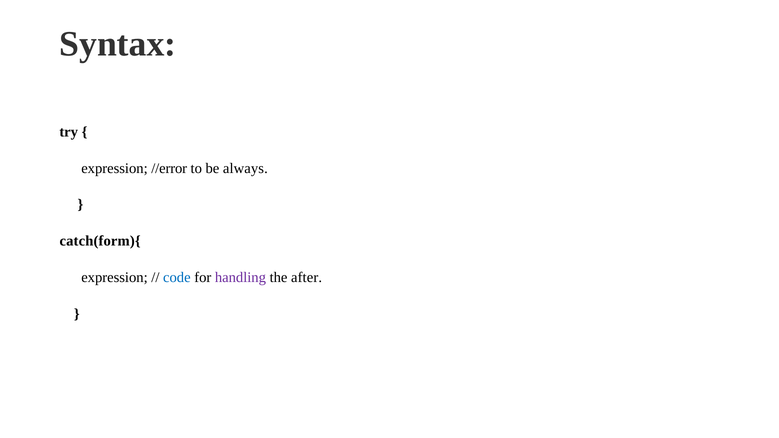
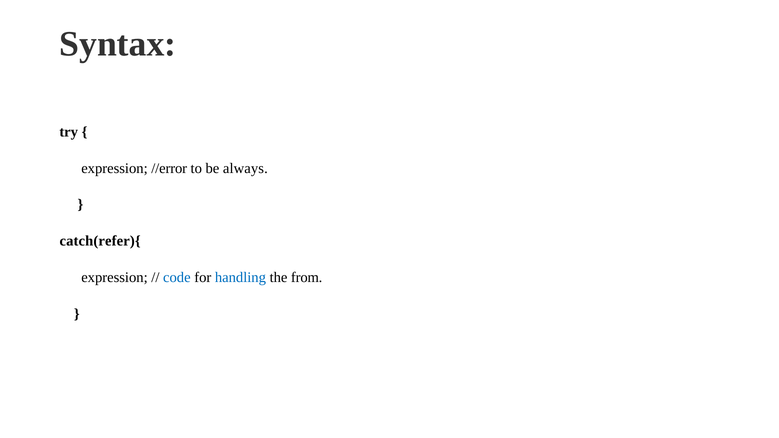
catch(form){: catch(form){ -> catch(refer){ (100, 241)
handling colour: purple -> blue (240, 278)
after: after -> from (307, 278)
